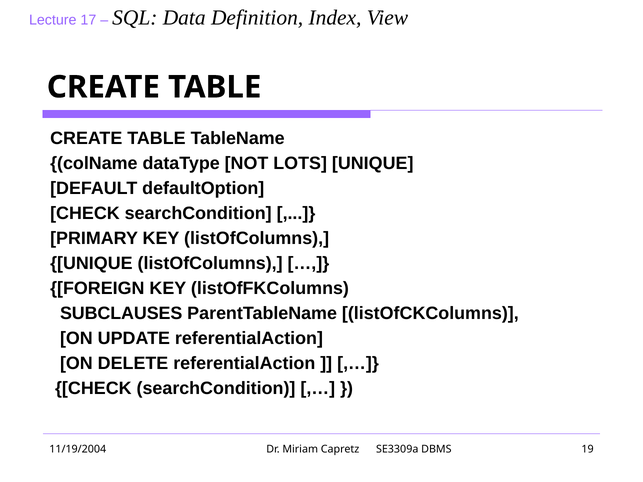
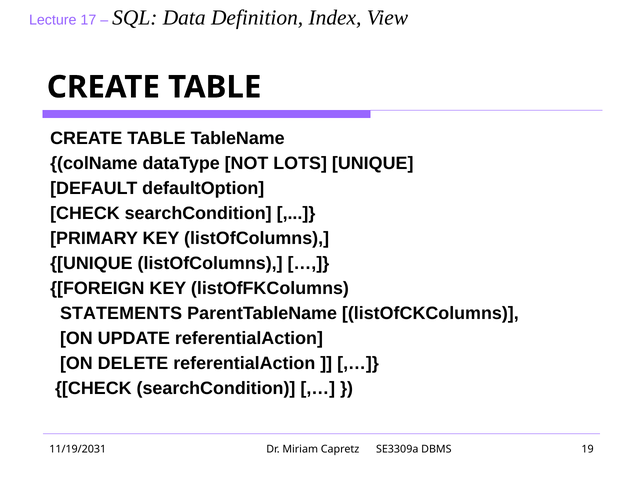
SUBCLAUSES: SUBCLAUSES -> STATEMENTS (121, 314)
11/19/2004: 11/19/2004 -> 11/19/2031 (78, 450)
